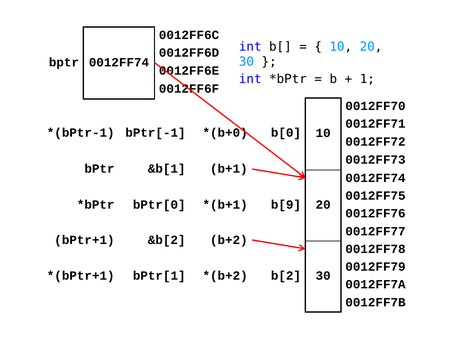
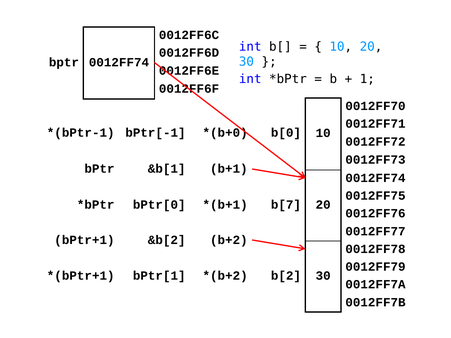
b[9: b[9 -> b[7 (286, 205)
